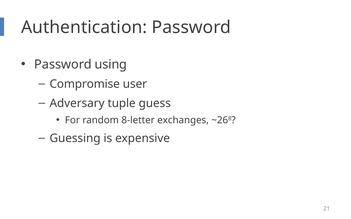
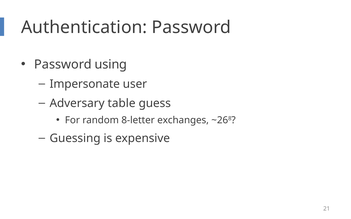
Compromise: Compromise -> Impersonate (85, 84)
tuple: tuple -> table (122, 103)
